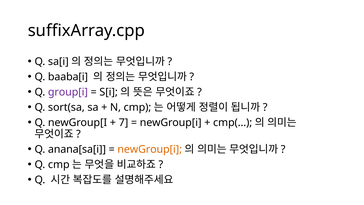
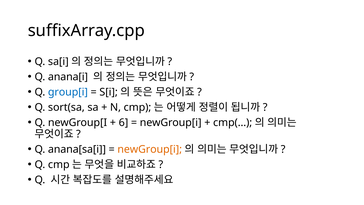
baaba[i: baaba[i -> anana[i (68, 77)
group[i colour: purple -> blue (68, 92)
7: 7 -> 6 (123, 122)
